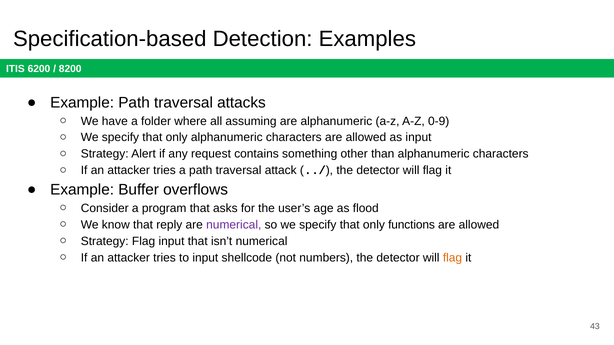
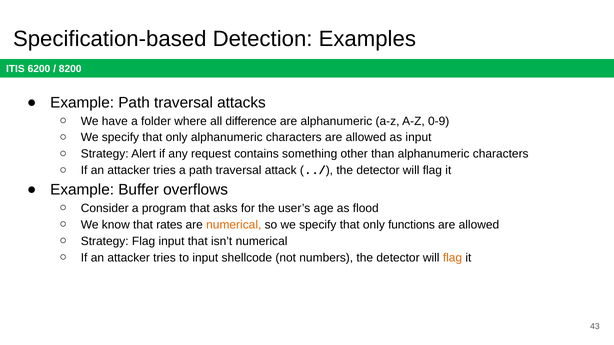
assuming: assuming -> difference (251, 121)
reply: reply -> rates (169, 225)
numerical colour: purple -> orange (234, 225)
